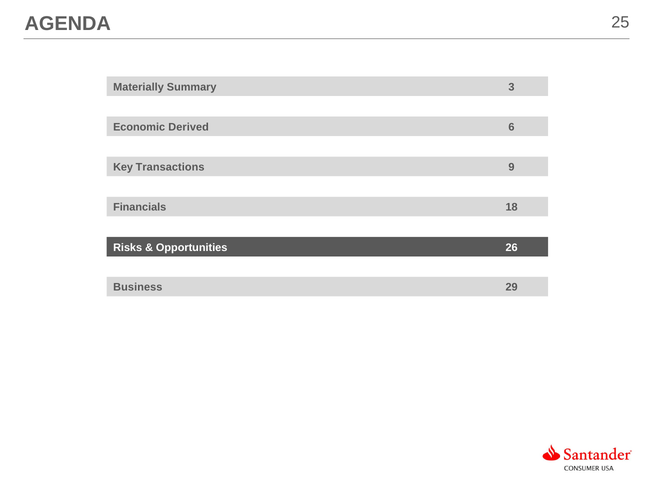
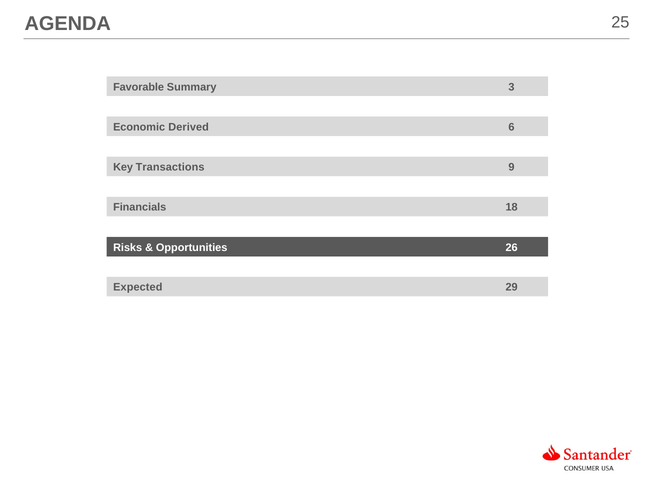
Materially: Materially -> Favorable (139, 87)
Business: Business -> Expected (138, 288)
